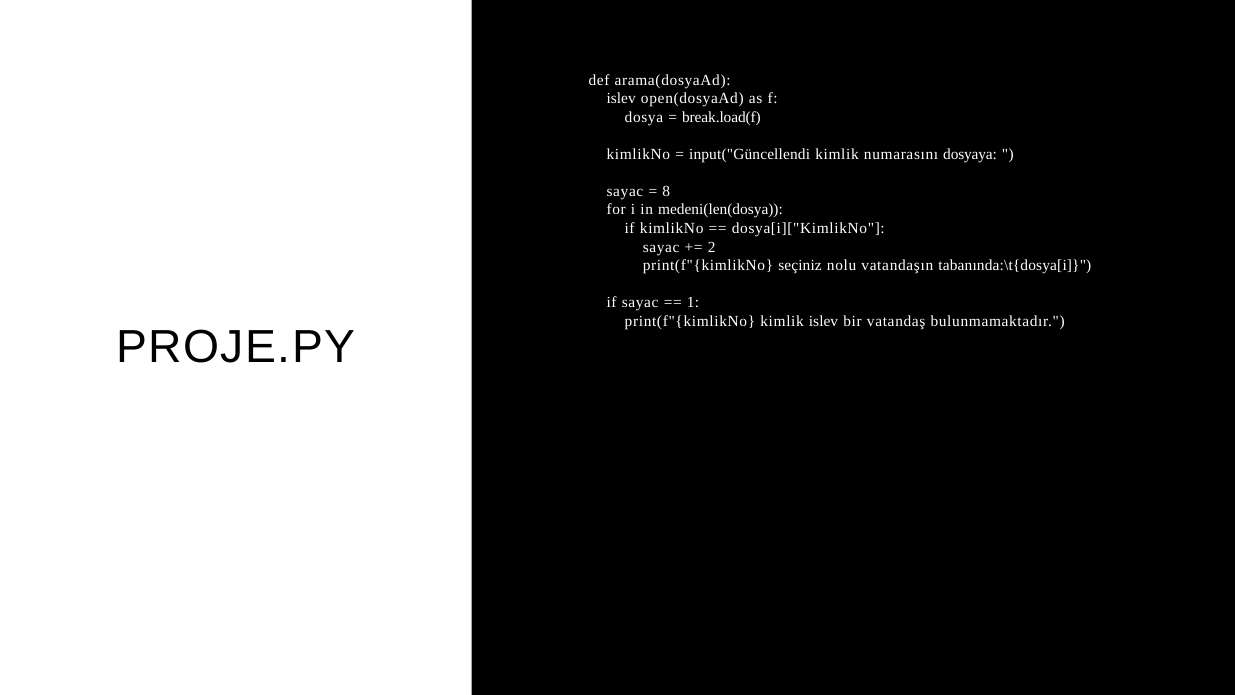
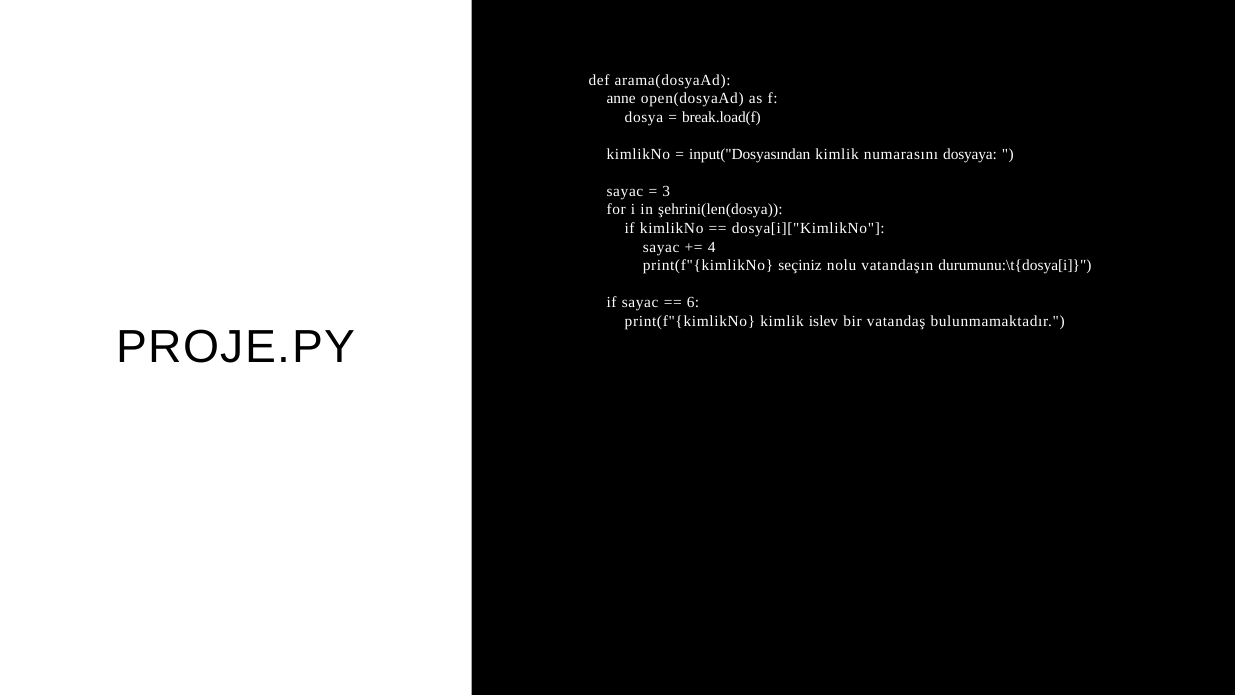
islev: islev -> anne (621, 99)
input("Güncellendi: input("Güncellendi -> input("Dosyasından (750, 154)
8: 8 -> 3 (666, 191)
medeni(len(dosya: medeni(len(dosya -> şehrini(len(dosya (720, 210)
2: 2 -> 4 (712, 247)
tabanında:\t{dosya[i: tabanında:\t{dosya[i -> durumunu:\t{dosya[i (1015, 265)
1: 1 -> 6 (693, 302)
